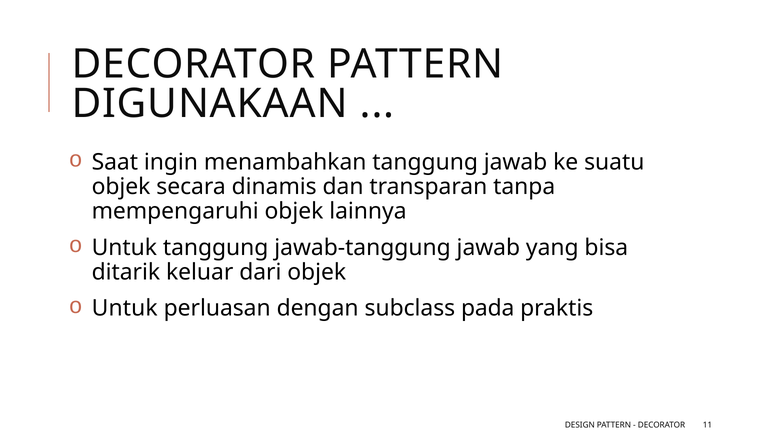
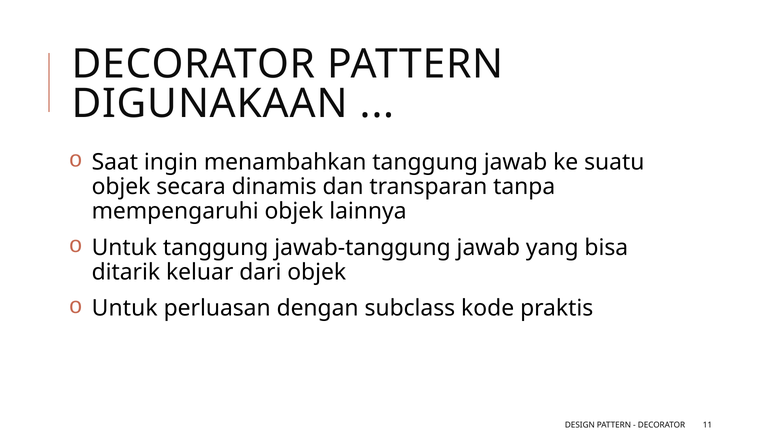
pada: pada -> kode (488, 308)
